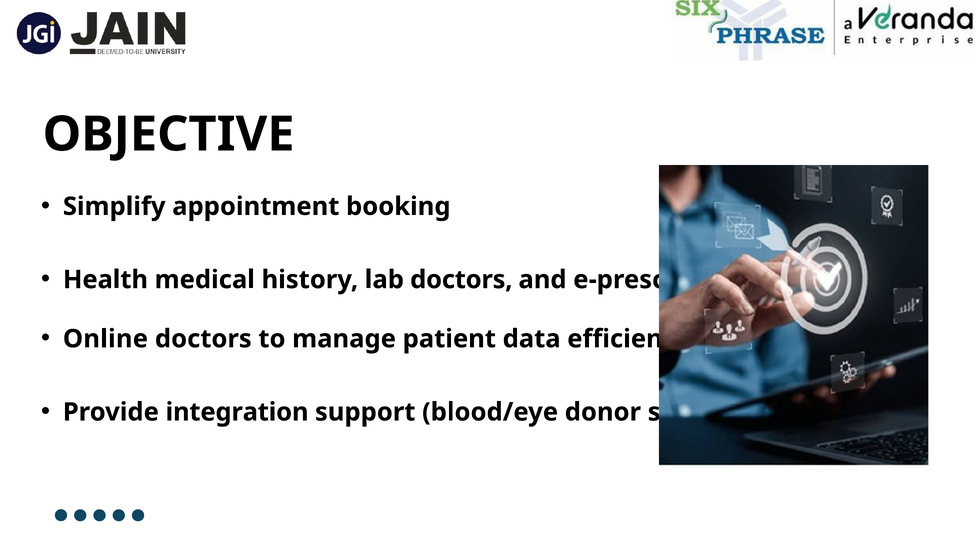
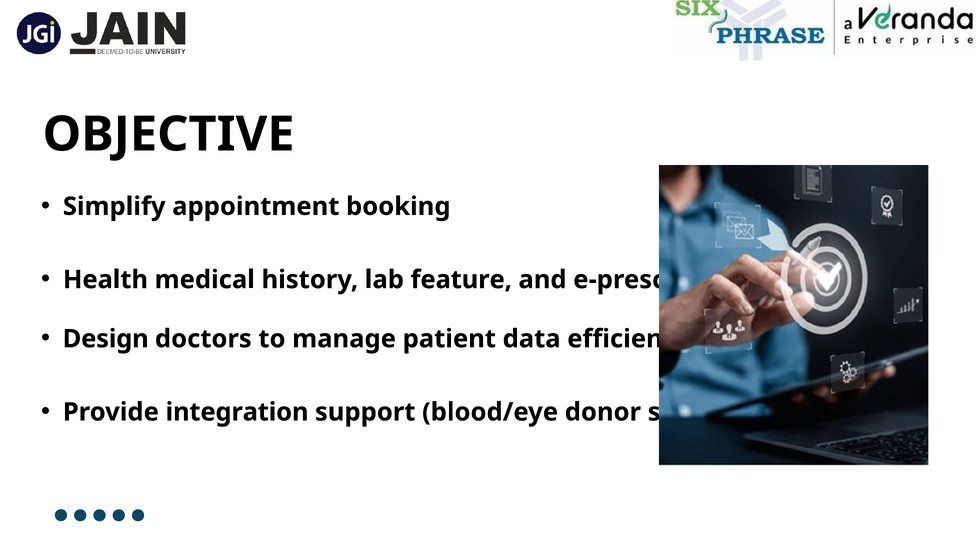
lab doctors: doctors -> feature (461, 280)
Online: Online -> Design (106, 339)
